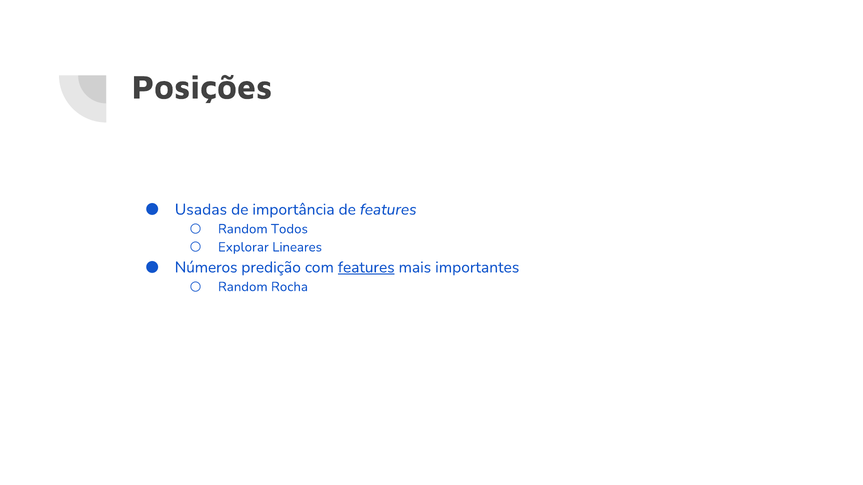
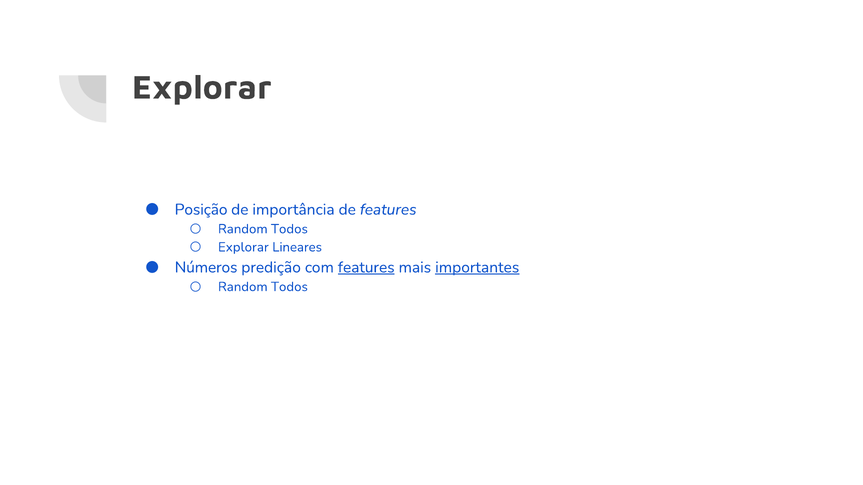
Posições: Posições -> Explorar (202, 88)
Usadas: Usadas -> Posição (201, 210)
importantes underline: none -> present (477, 268)
Rocha: Rocha -> Todos (289, 287)
